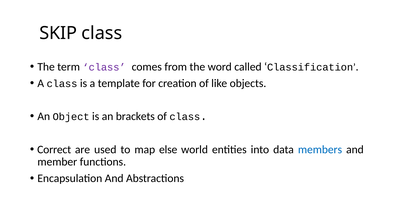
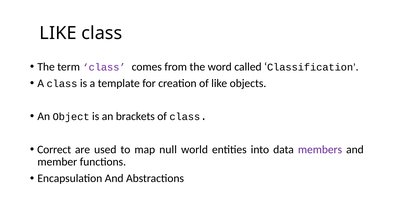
SKIP: SKIP -> LIKE (58, 33)
else: else -> null (168, 149)
members colour: blue -> purple (320, 149)
